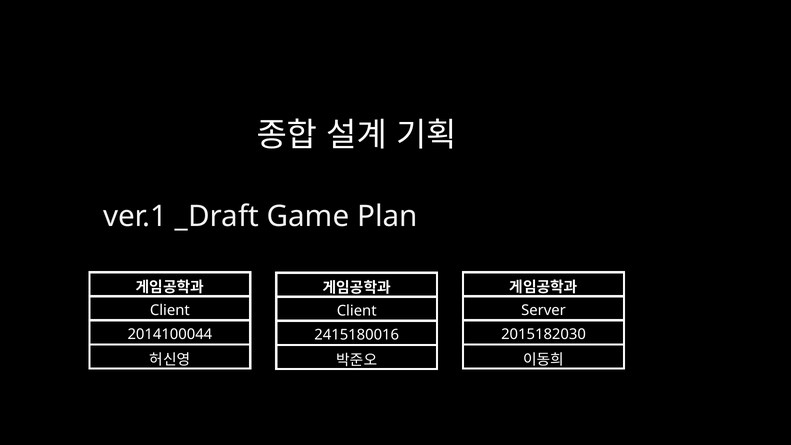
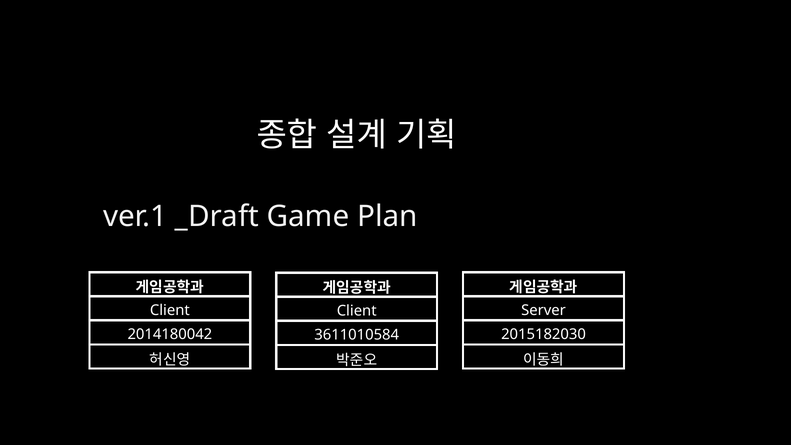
2014100044: 2014100044 -> 2014180042 (170, 334)
2415180016: 2415180016 -> 3611010584 (357, 335)
